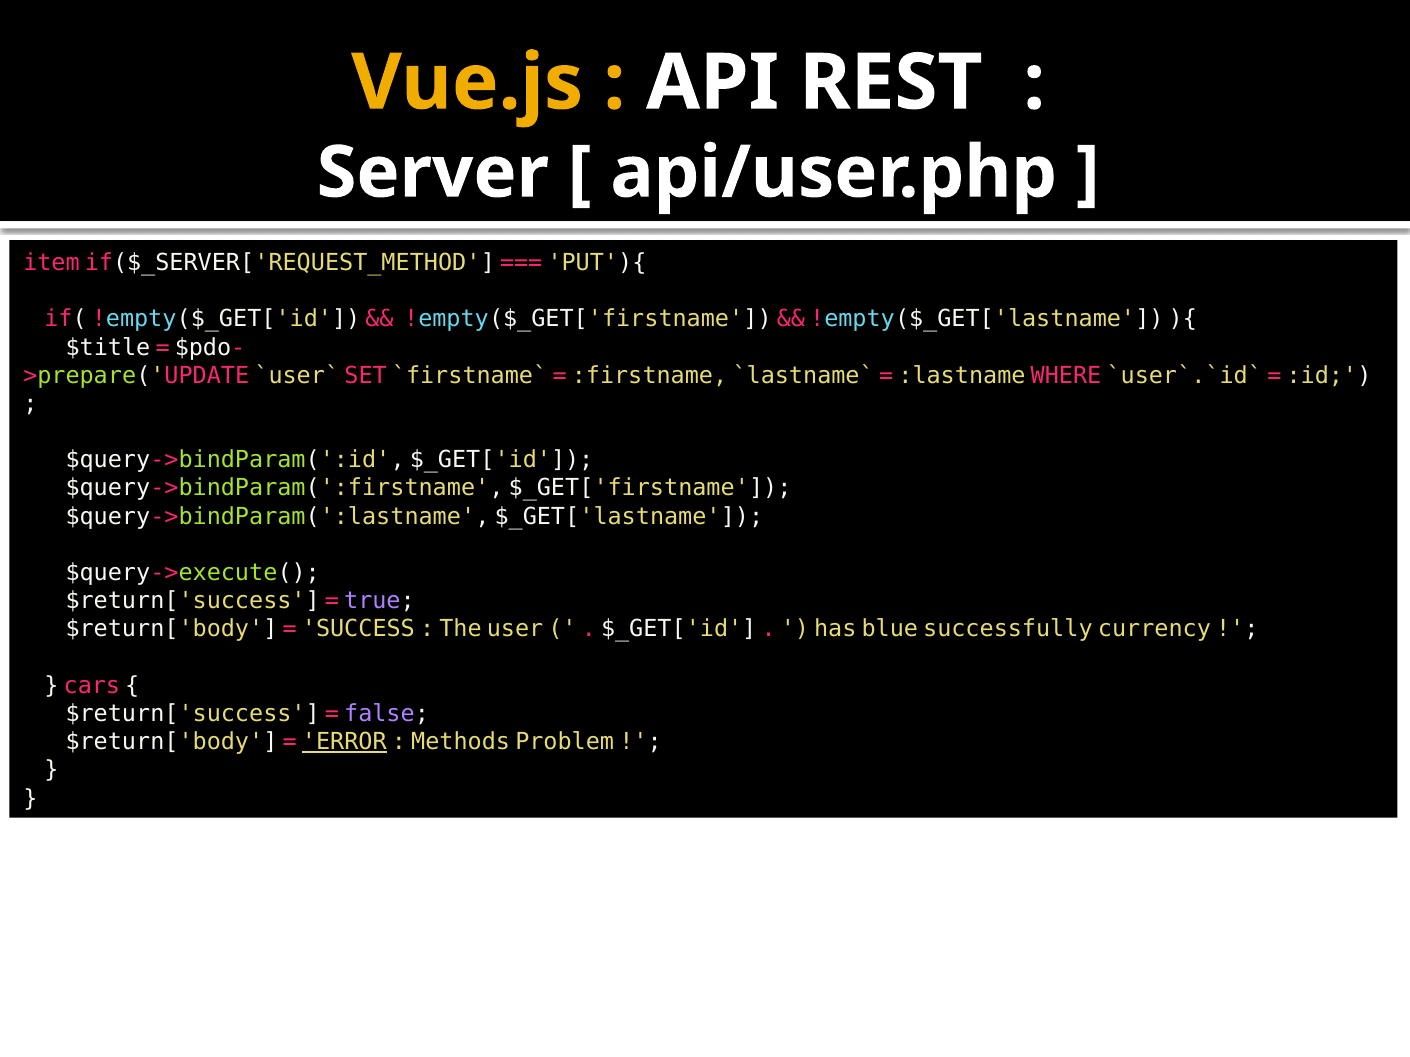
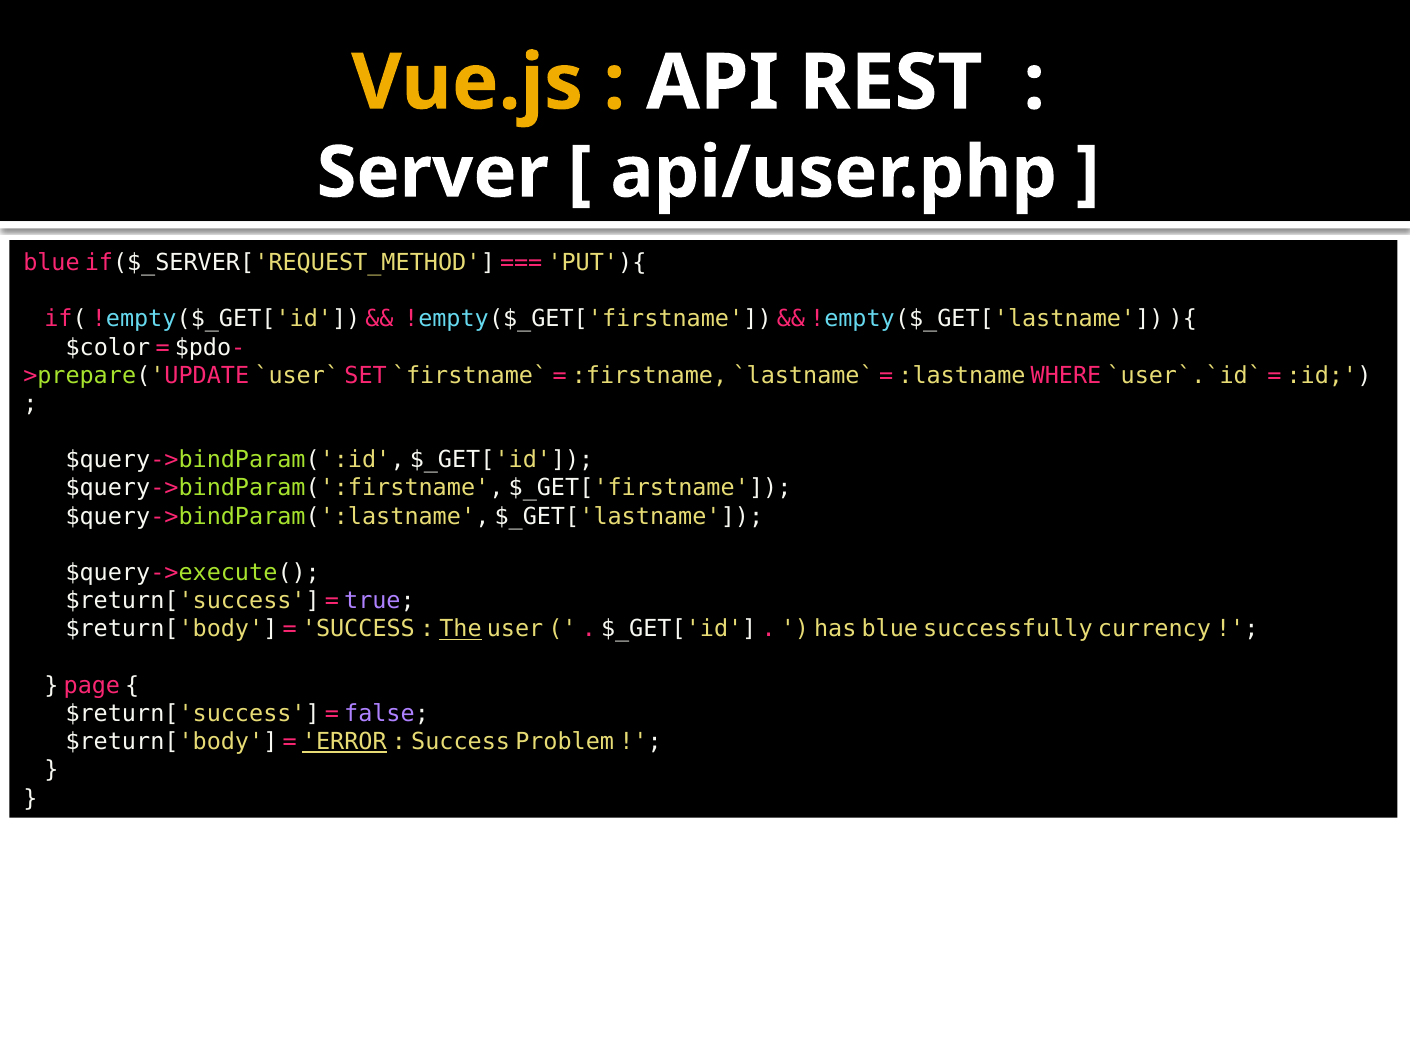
item: item -> blue (51, 263)
$title: $title -> $color (108, 347)
The underline: none -> present (461, 629)
cars: cars -> page (92, 686)
Methods: Methods -> Success (461, 742)
